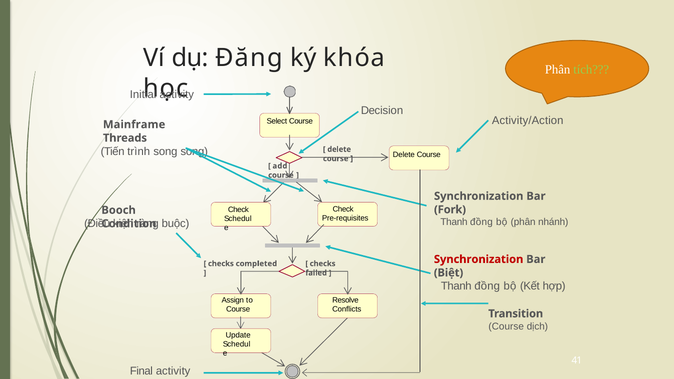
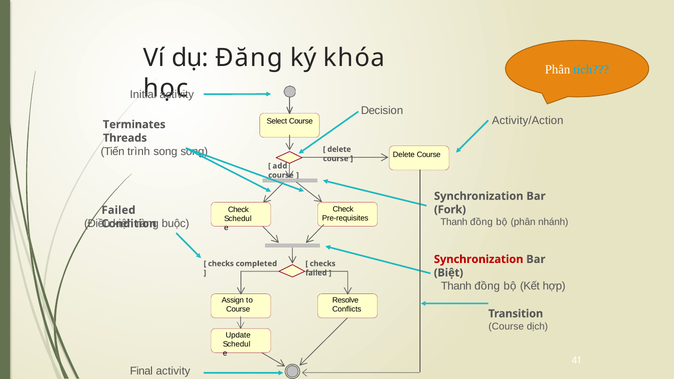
tích colour: light green -> light blue (591, 70)
Mainframe: Mainframe -> Terminates (134, 125)
Booch: Booch -> Failed (118, 210)
